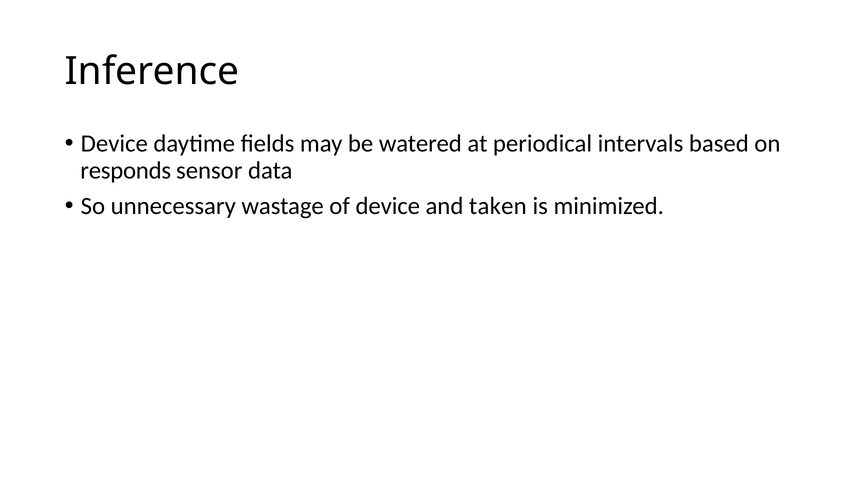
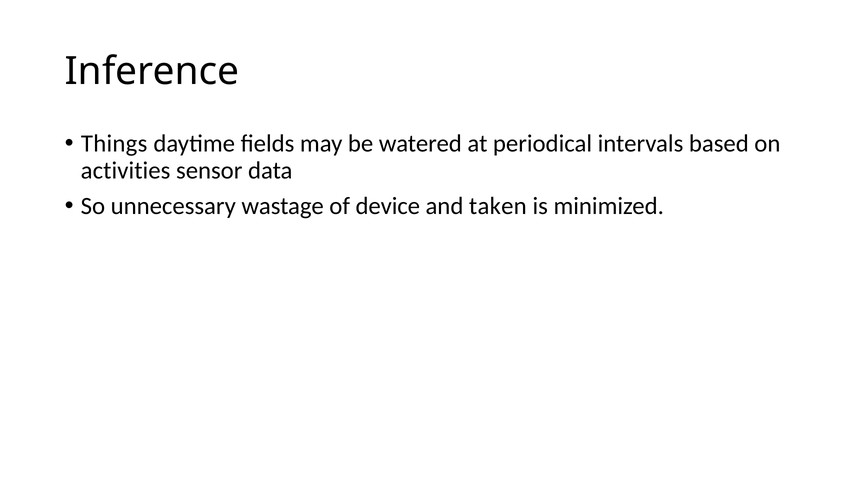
Device: Device -> Things (114, 144)
responds: responds -> activities (126, 170)
